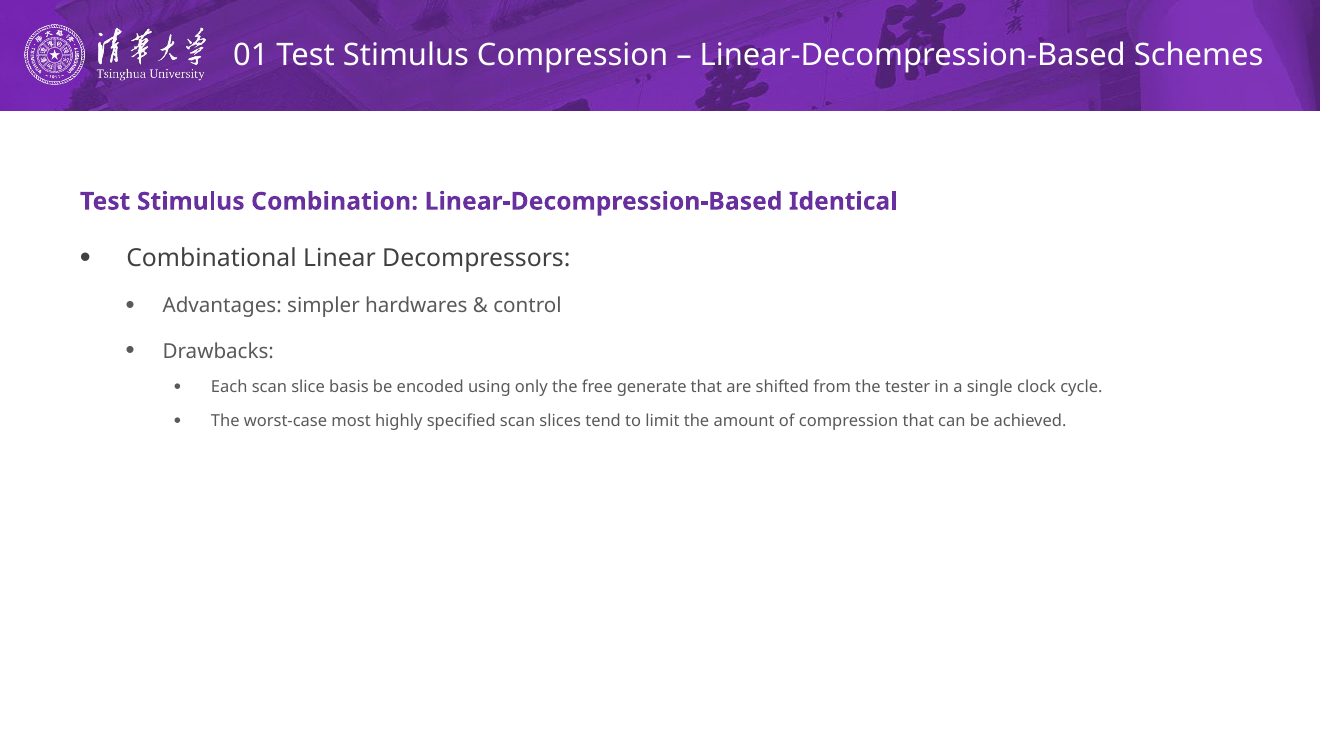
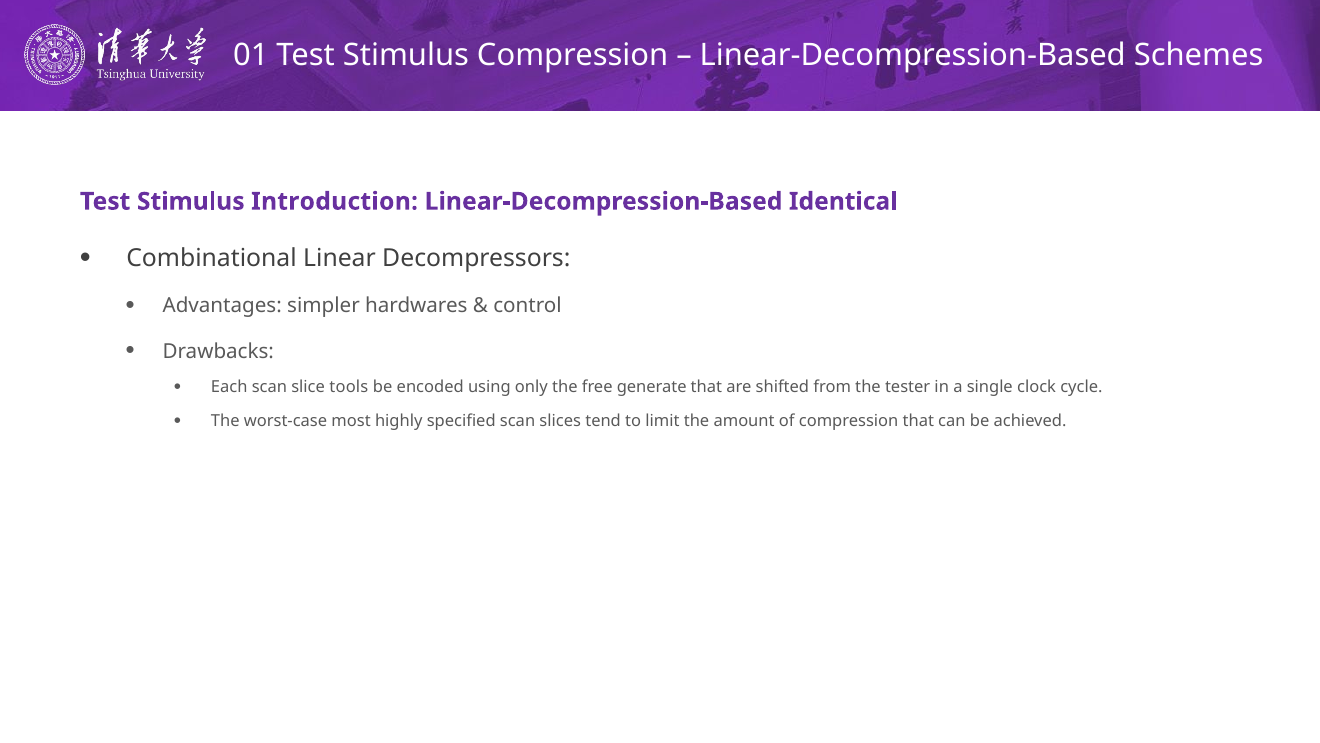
Combination: Combination -> Introduction (335, 201)
basis: basis -> tools (349, 387)
